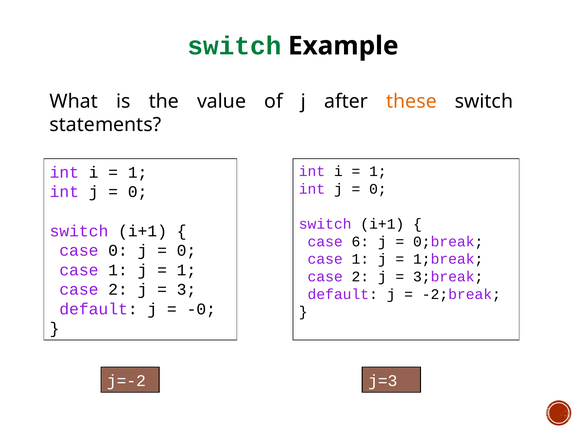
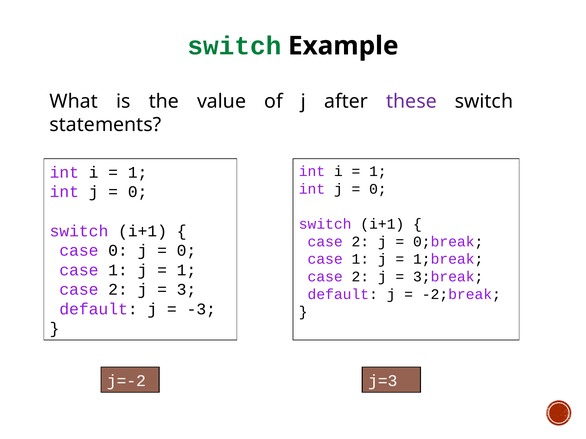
these colour: orange -> purple (411, 101)
6: 6 -> 2 (360, 242)
-0: -0 -> -3 (201, 309)
